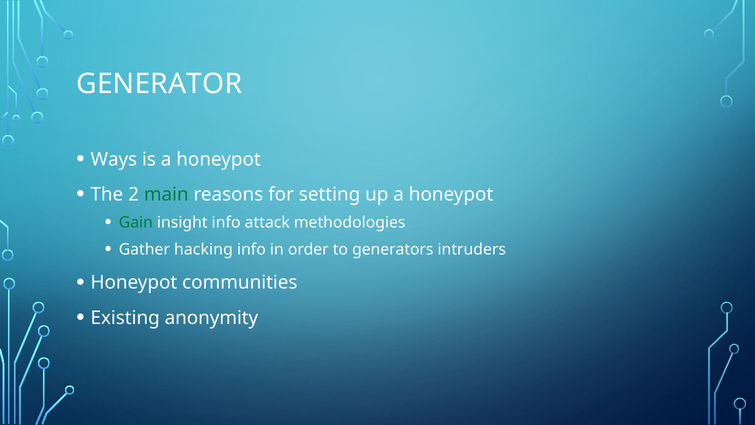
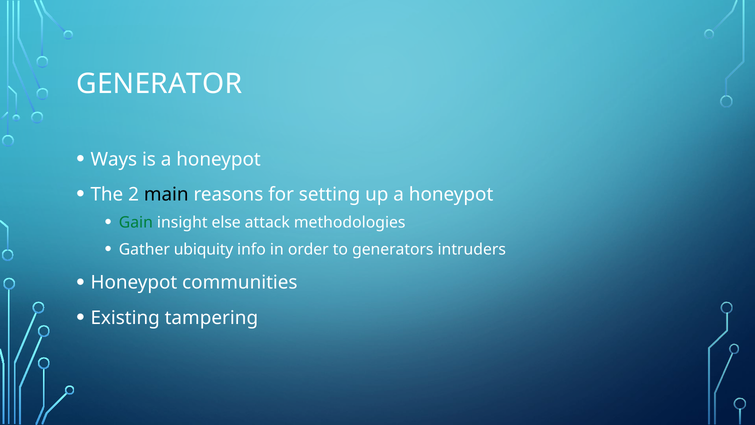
main colour: green -> black (166, 194)
insight info: info -> else (226, 223)
hacking: hacking -> ubiquity (204, 249)
anonymity: anonymity -> tampering (211, 318)
